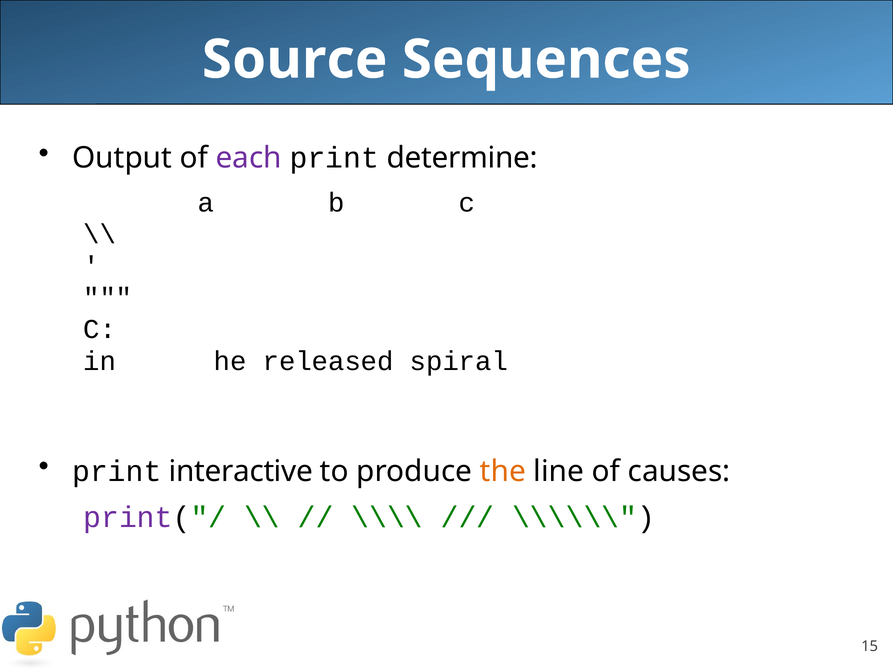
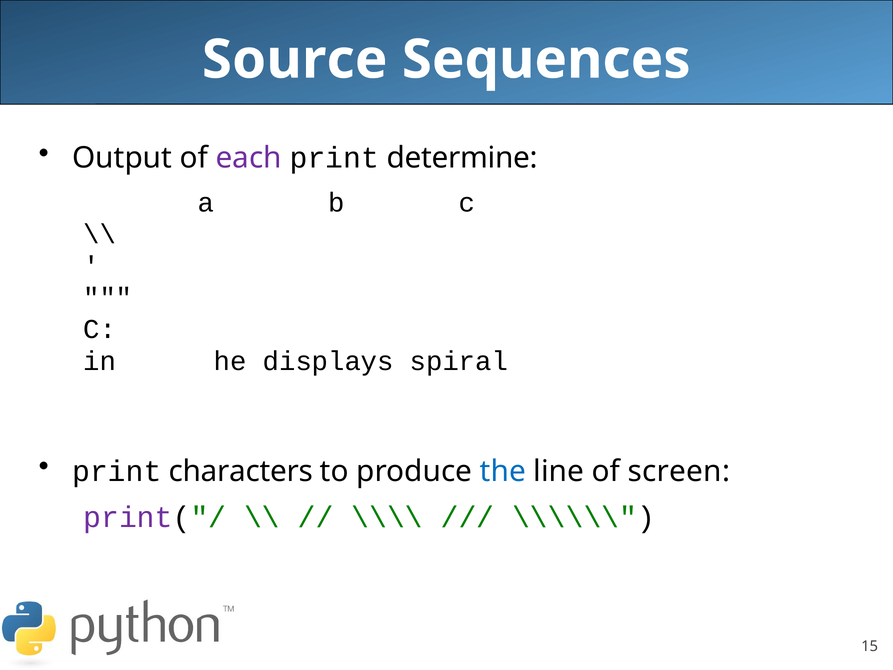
released: released -> displays (328, 361)
interactive: interactive -> characters (241, 471)
the colour: orange -> blue (503, 471)
causes: causes -> screen (679, 471)
